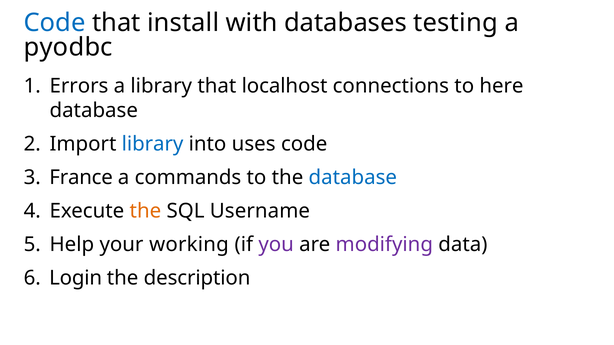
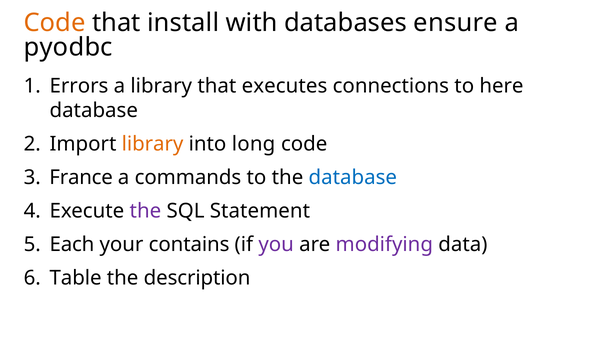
Code colour: blue -> orange (55, 23)
testing: testing -> ensure (456, 23)
localhost: localhost -> executes (284, 86)
library colour: blue -> orange (153, 144)
uses: uses -> long (254, 144)
the colour: orange -> purple (145, 211)
Username: Username -> Statement (260, 211)
Help: Help -> Each (72, 245)
working: working -> contains (189, 245)
Login: Login -> Table (76, 278)
